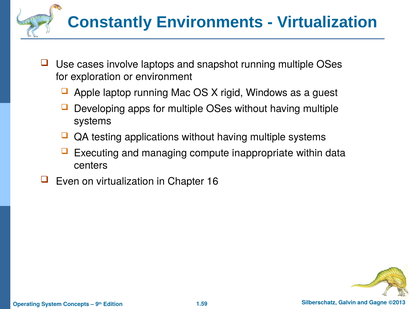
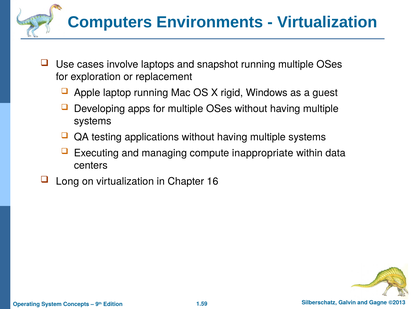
Constantly: Constantly -> Computers (110, 22)
environment: environment -> replacement (164, 77)
Even: Even -> Long (68, 181)
